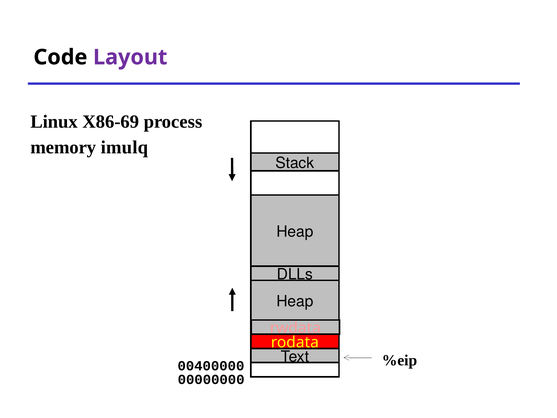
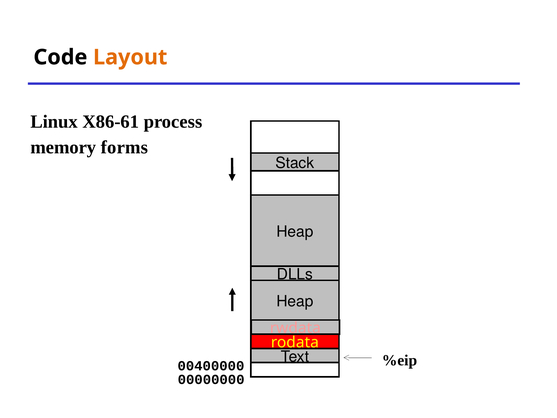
Layout colour: purple -> orange (130, 57)
X86-69: X86-69 -> X86-61 (111, 122)
imulq: imulq -> forms (124, 147)
